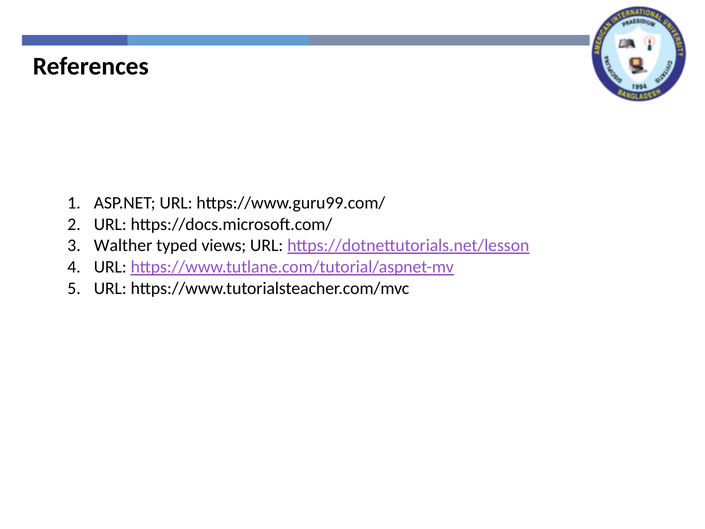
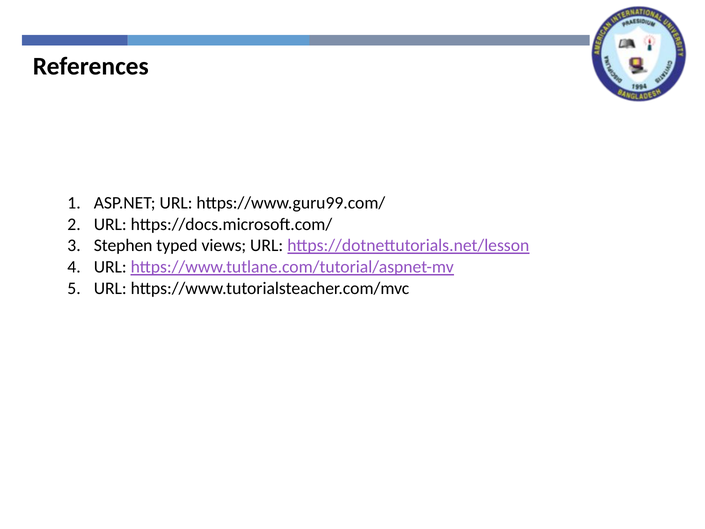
Walther: Walther -> Stephen (123, 245)
